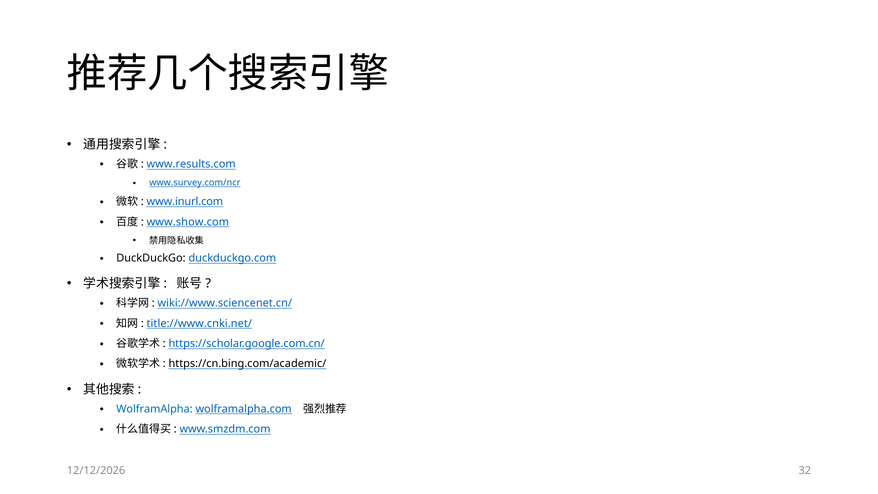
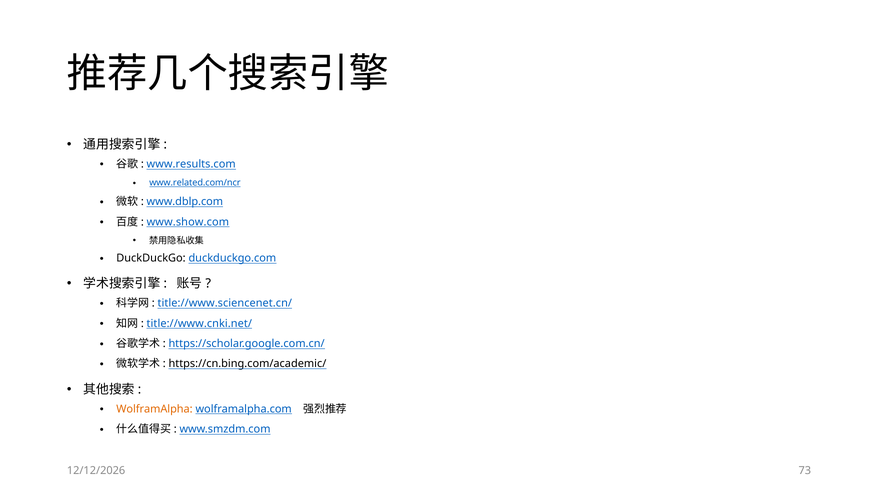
www.survey.com/ncr: www.survey.com/ncr -> www.related.com/ncr (195, 183)
www.inurl.com: www.inurl.com -> www.dblp.com (185, 202)
wiki://www.sciencenet.cn/: wiki://www.sciencenet.cn/ -> title://www.sciencenet.cn/ (225, 303)
WolframAlpha colour: blue -> orange (154, 409)
32: 32 -> 73 (805, 471)
